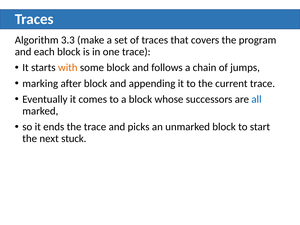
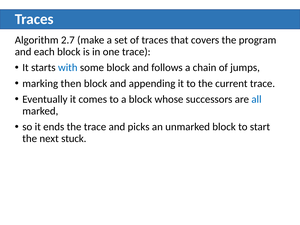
3.3: 3.3 -> 2.7 (68, 40)
with colour: orange -> blue (68, 68)
after: after -> then (71, 83)
